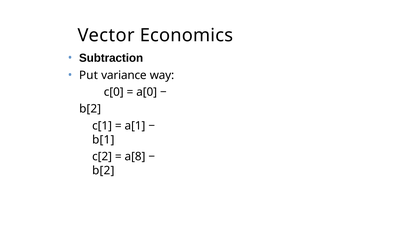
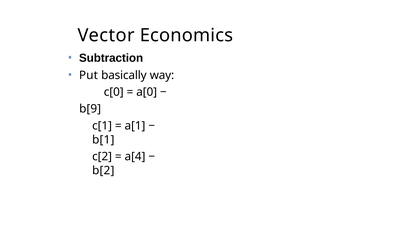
variance: variance -> basically (124, 75)
b[2: b[2 -> b[9 (90, 109)
a[8: a[8 -> a[4 (135, 156)
